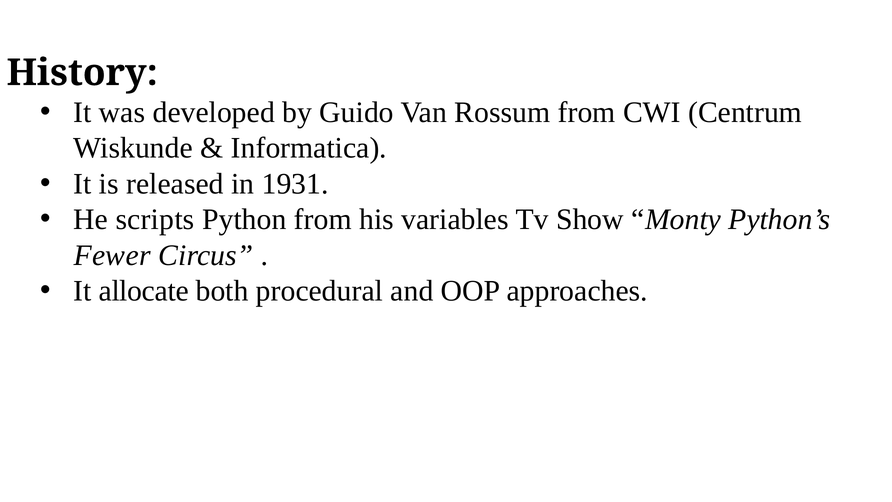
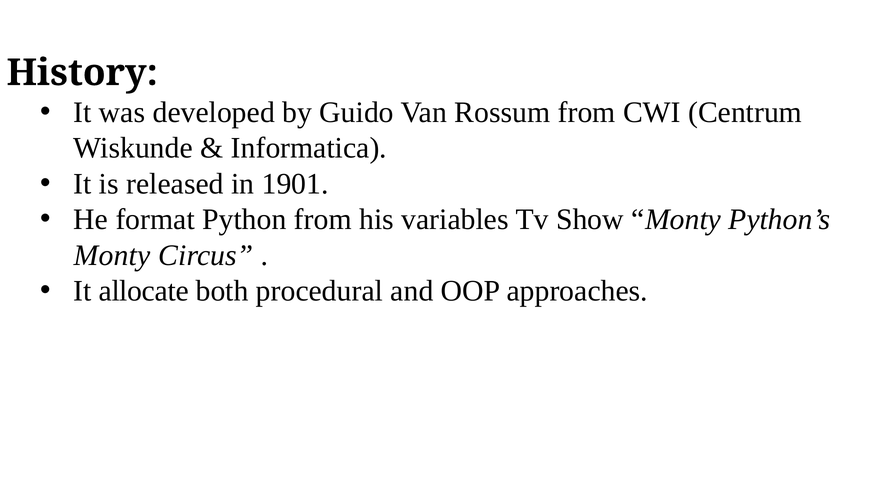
1931: 1931 -> 1901 (295, 184)
scripts: scripts -> format (155, 219)
Fewer: Fewer -> Monty (112, 255)
